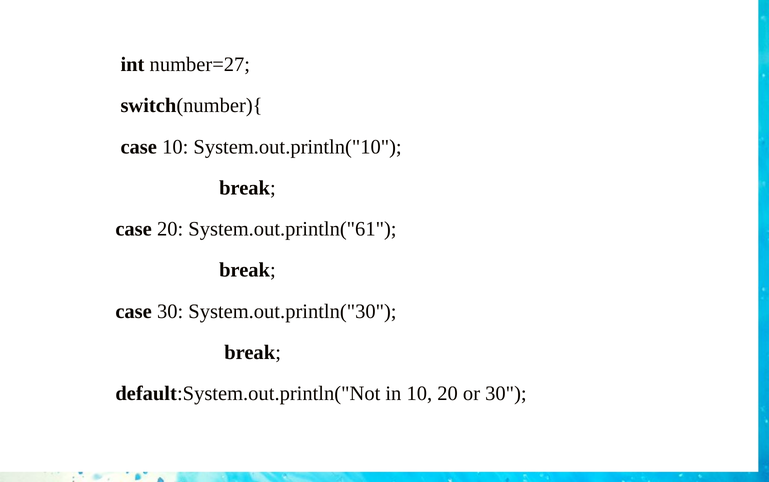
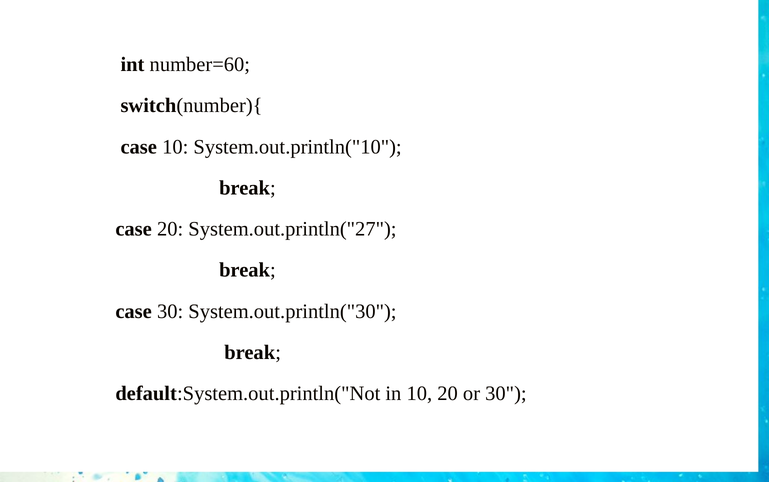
number=27: number=27 -> number=60 (200, 64)
System.out.println("61: System.out.println("61 -> System.out.println("27 (292, 229)
